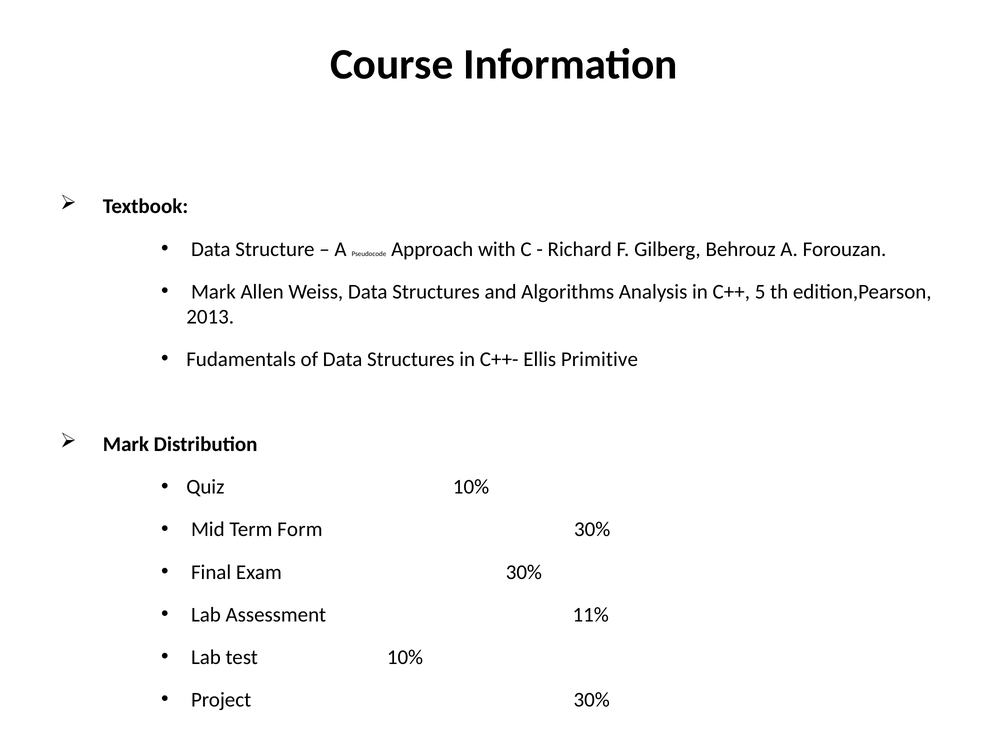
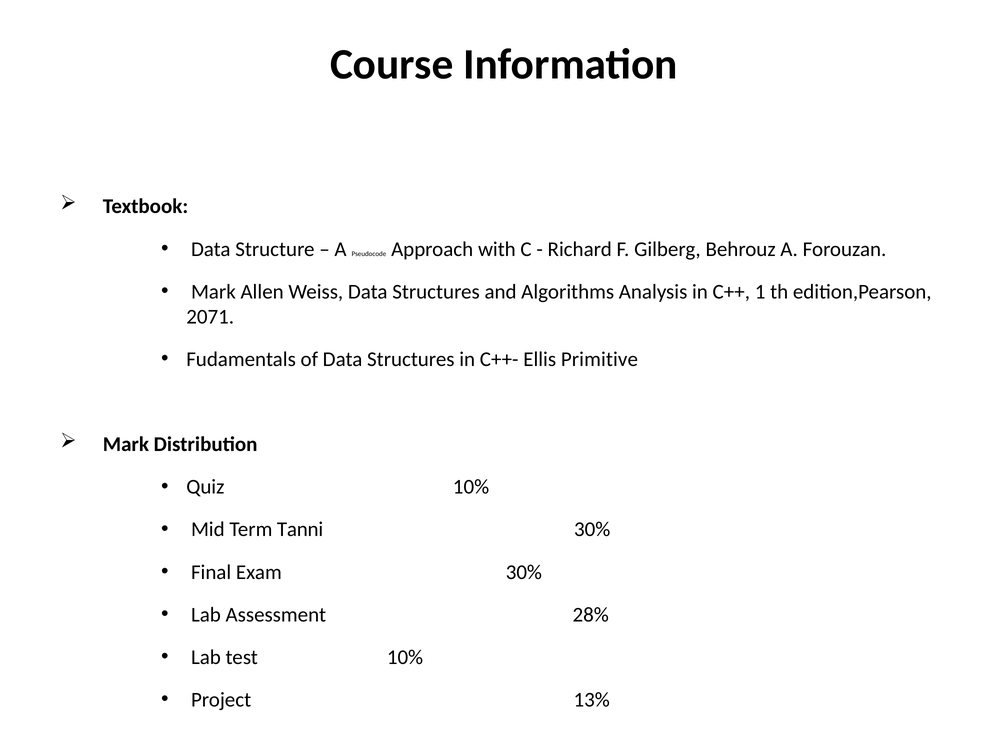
5: 5 -> 1 (760, 292)
2013: 2013 -> 2071 (210, 317)
Form: Form -> Tanni (300, 530)
11%: 11% -> 28% (591, 615)
Project 30%: 30% -> 13% (592, 700)
